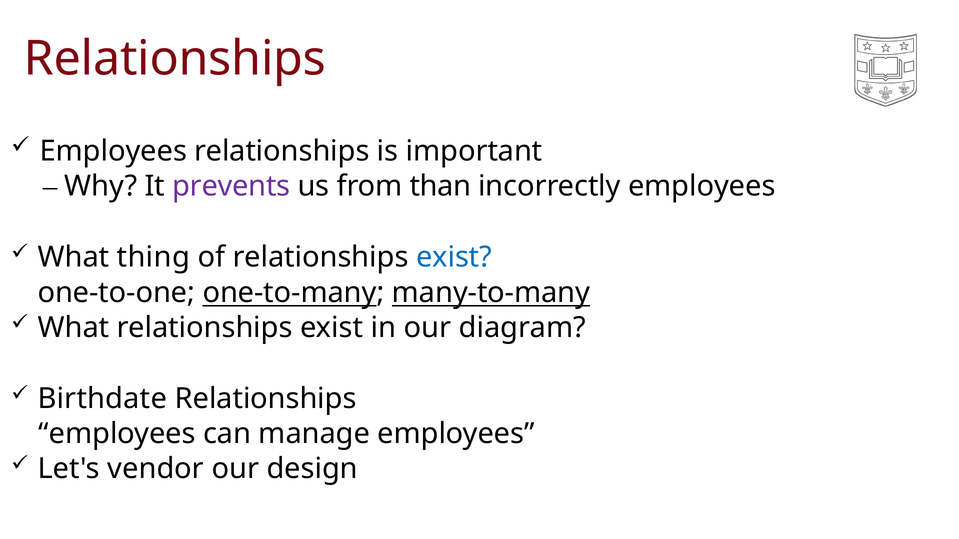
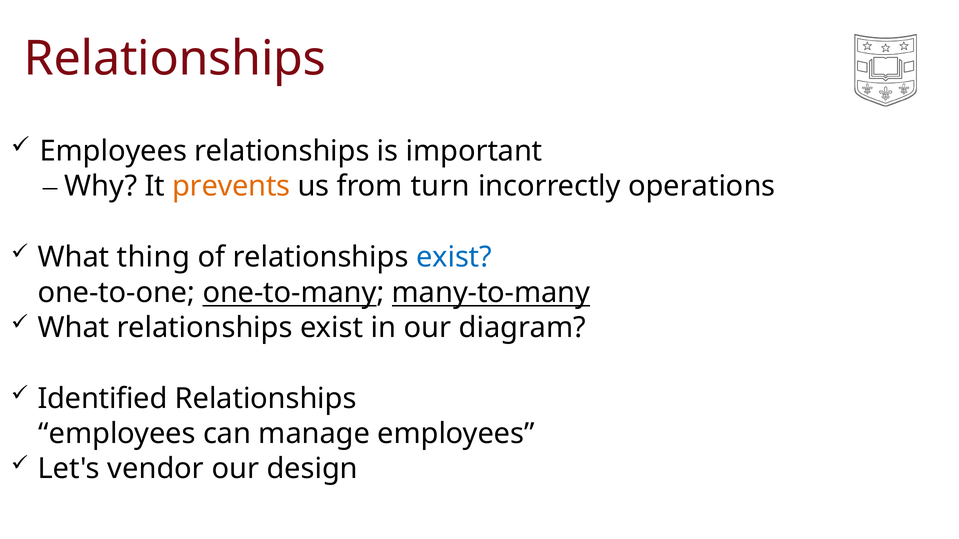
prevents colour: purple -> orange (231, 186)
than: than -> turn (440, 186)
incorrectly employees: employees -> operations (702, 186)
Birthdate: Birthdate -> Identified (103, 399)
